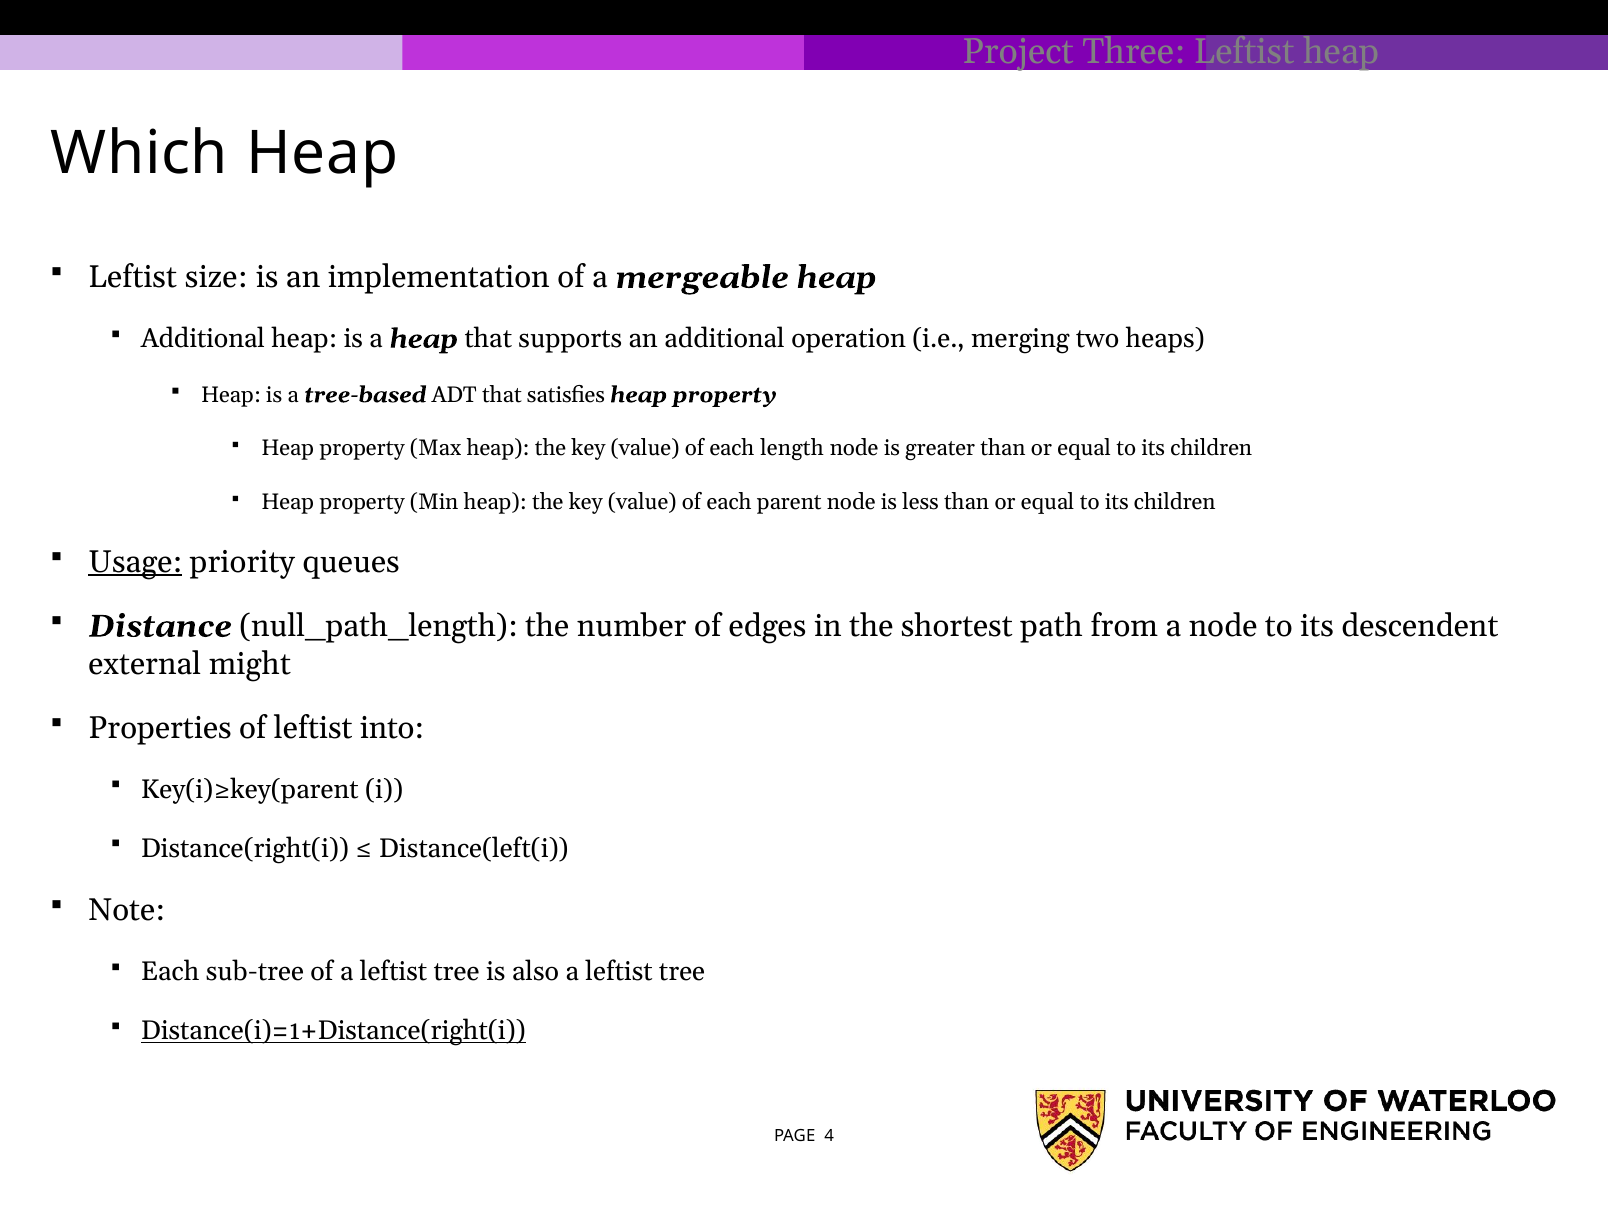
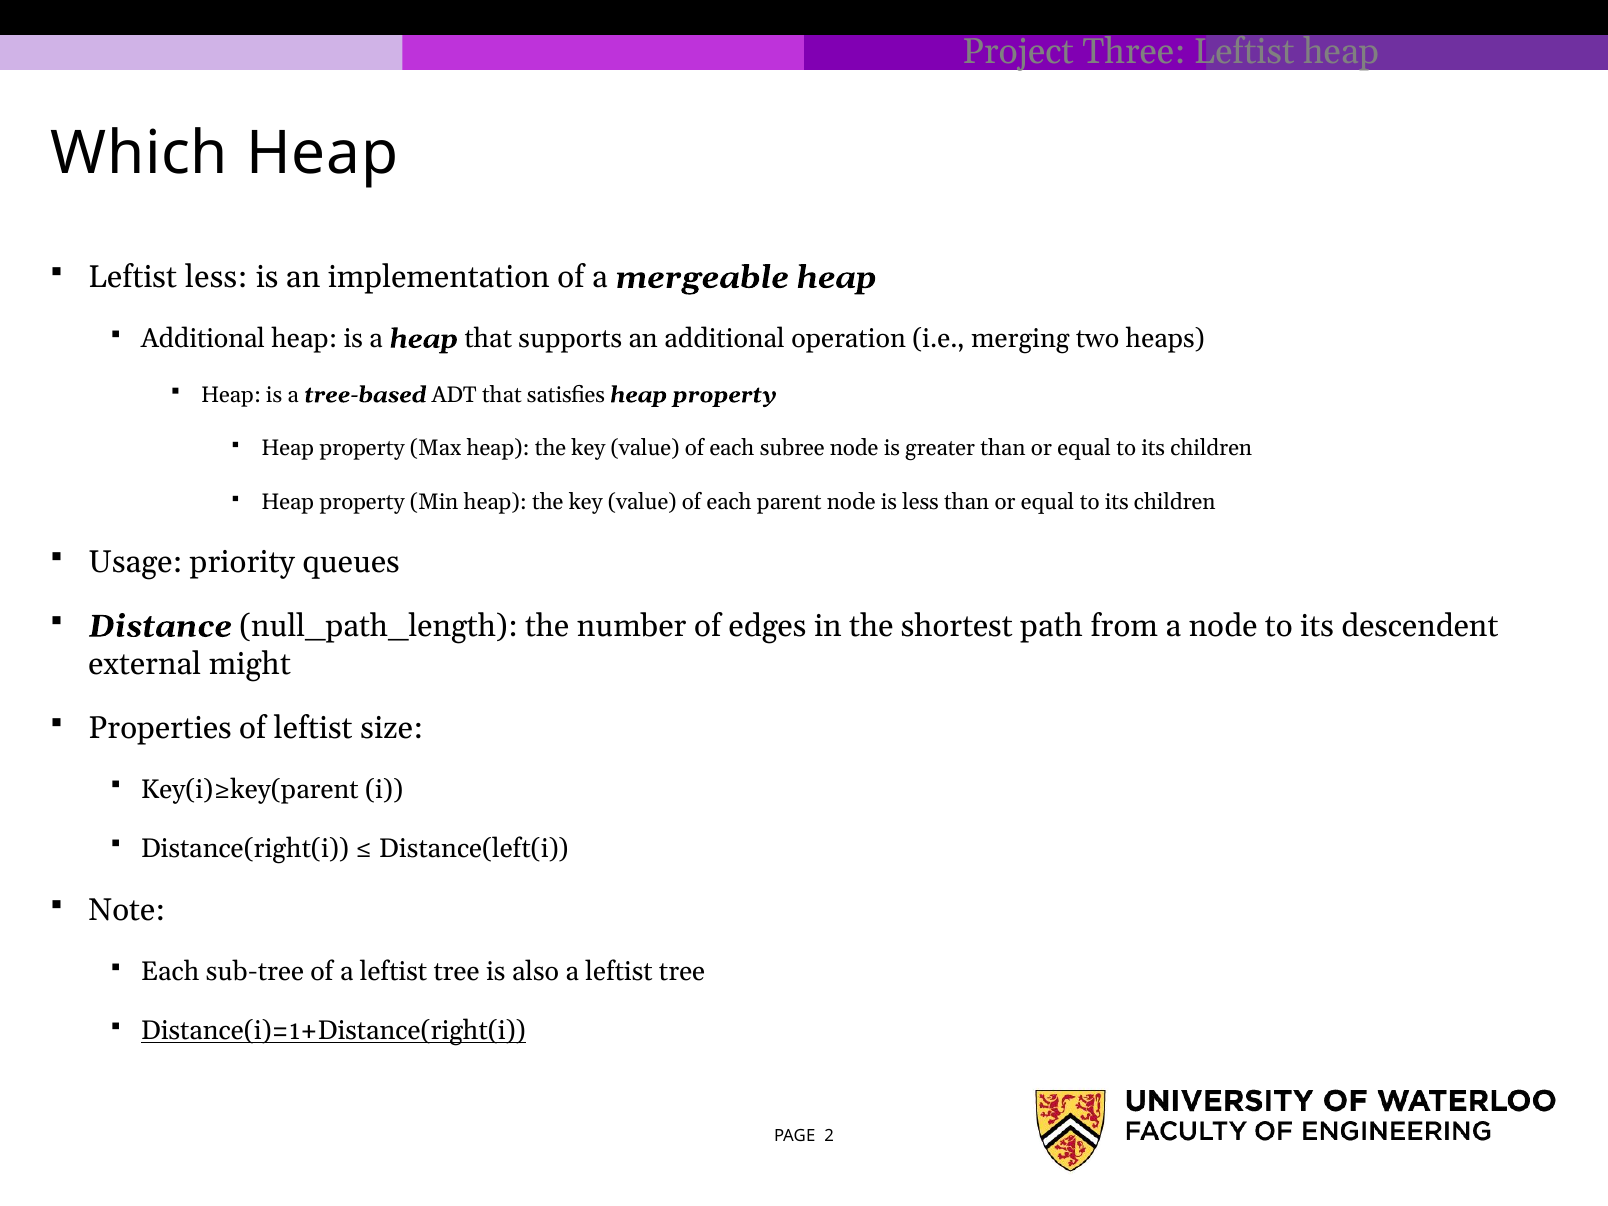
Leftist size: size -> less (216, 277)
length: length -> subree (792, 449)
Usage underline: present -> none (135, 562)
into: into -> size (392, 728)
4: 4 -> 2 (829, 1136)
